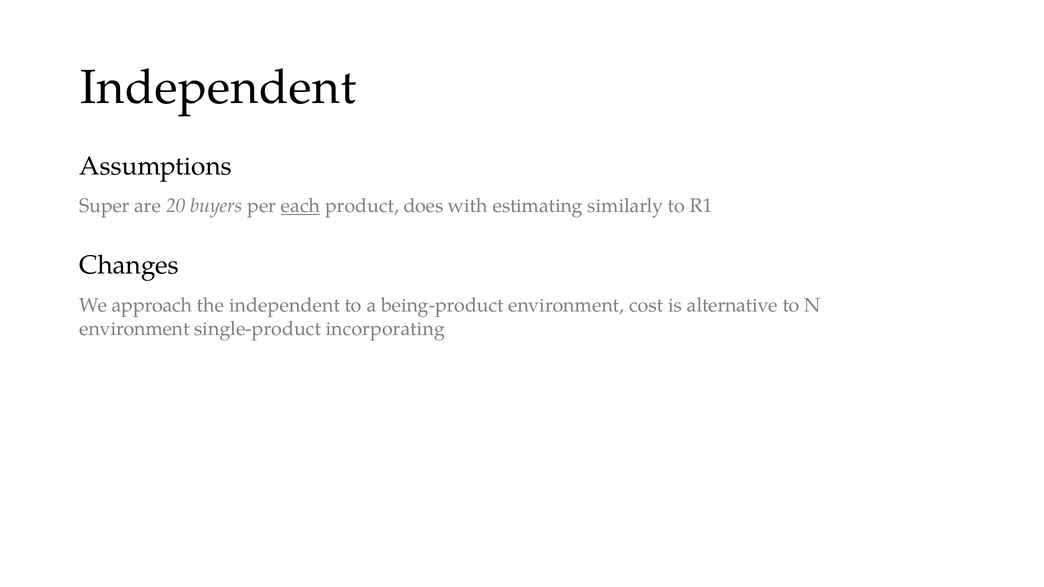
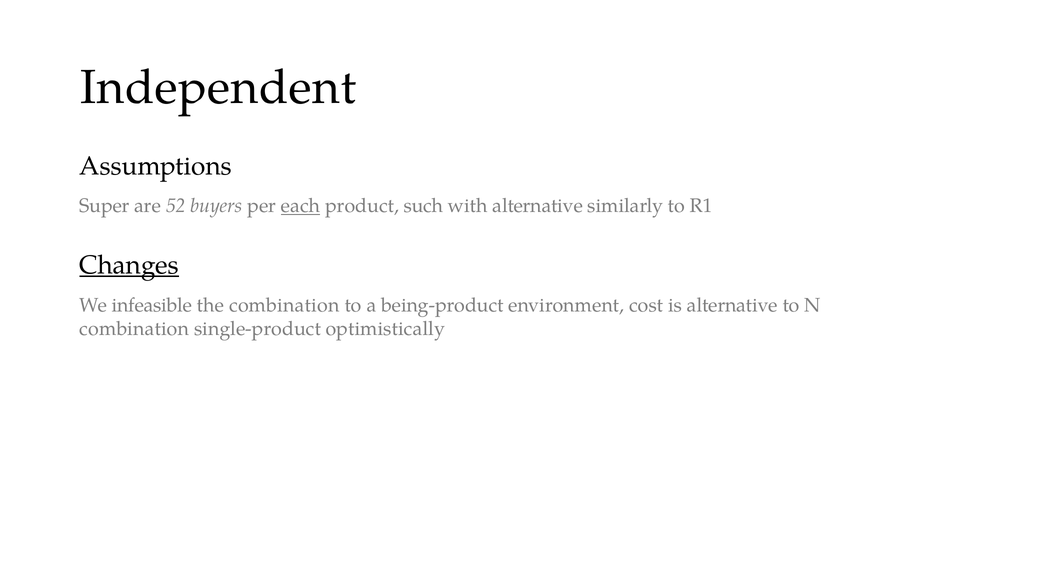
20: 20 -> 52 (176, 206)
does: does -> such (423, 206)
with estimating: estimating -> alternative (538, 206)
Changes underline: none -> present (129, 265)
approach: approach -> infeasible (152, 305)
the independent: independent -> combination (284, 305)
environment: environment -> combination (134, 329)
incorporating: incorporating -> optimistically (385, 329)
